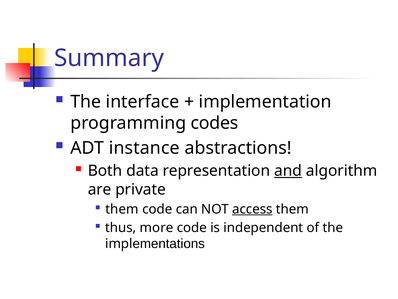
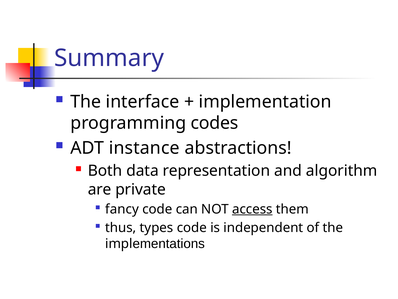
and underline: present -> none (288, 171)
them: them -> fancy (122, 209)
more: more -> types (157, 227)
